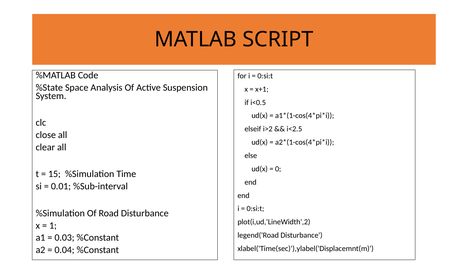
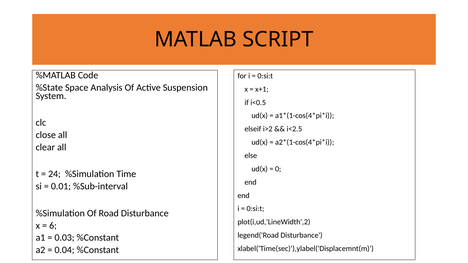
15: 15 -> 24 (54, 174)
1: 1 -> 6 (53, 226)
